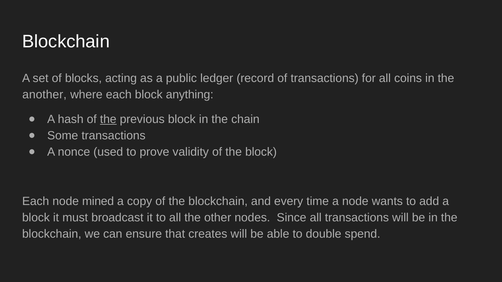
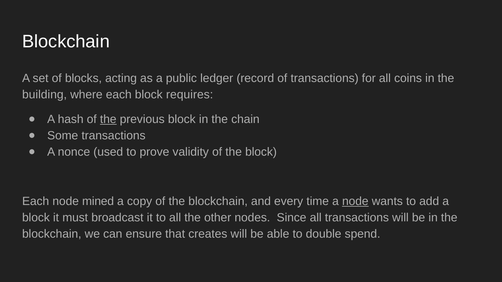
another: another -> building (45, 95)
anything: anything -> requires (190, 95)
node underline: none -> present (355, 202)
